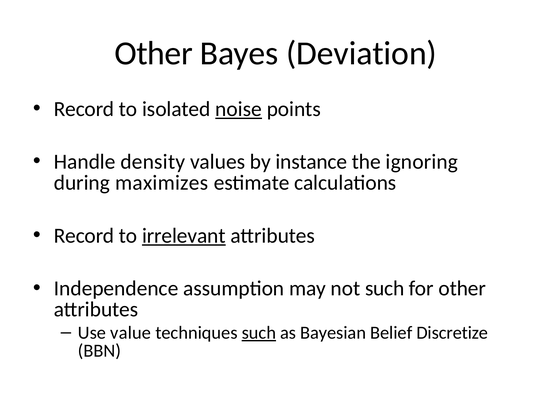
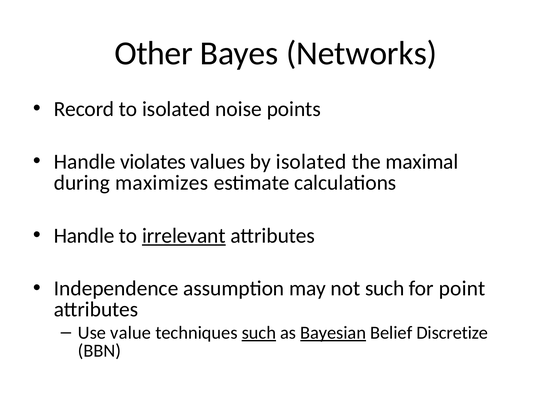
Deviation: Deviation -> Networks (361, 53)
noise underline: present -> none (239, 109)
density: density -> violates (153, 162)
by instance: instance -> isolated (311, 162)
ignoring: ignoring -> maximal (422, 162)
Record: Record -> Handle (84, 236)
for other: other -> point (462, 289)
Bayesian underline: none -> present (333, 333)
